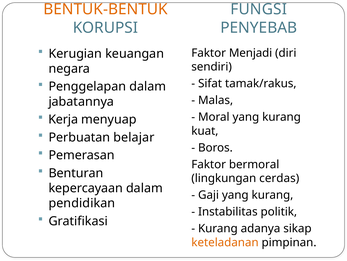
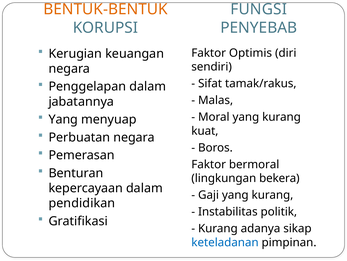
Menjadi: Menjadi -> Optimis (251, 53)
Kerja: Kerja -> Yang (63, 119)
Perbuatan belajar: belajar -> negara (134, 137)
cerdas: cerdas -> bekera (279, 178)
keteladanan colour: orange -> blue (225, 242)
